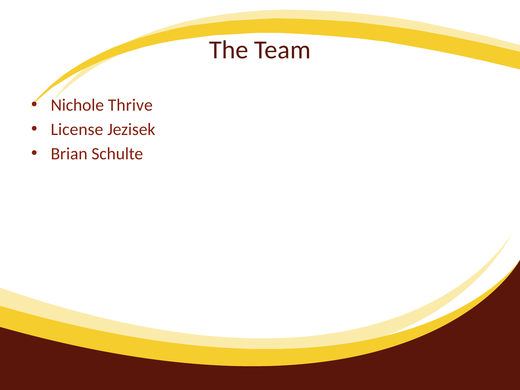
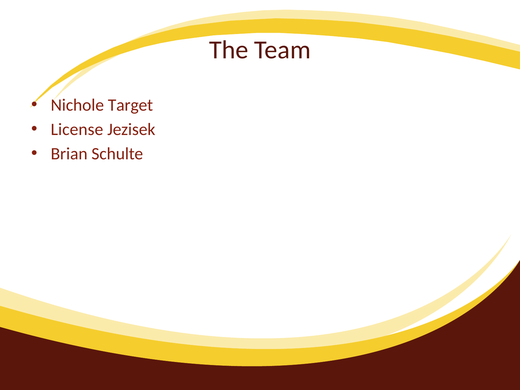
Thrive: Thrive -> Target (130, 105)
